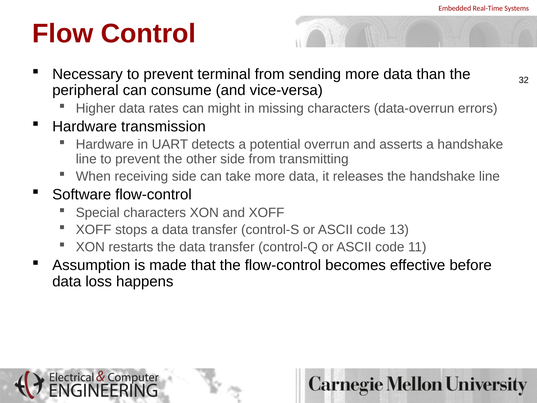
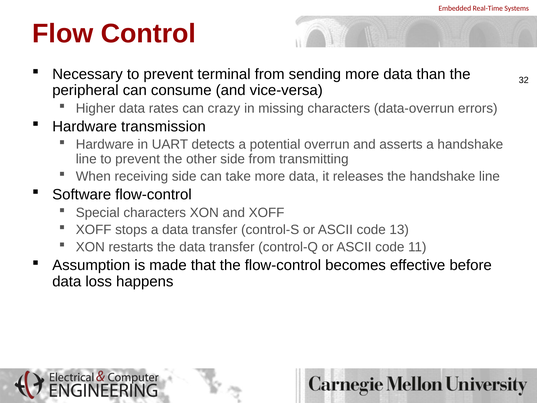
might: might -> crazy (224, 108)
